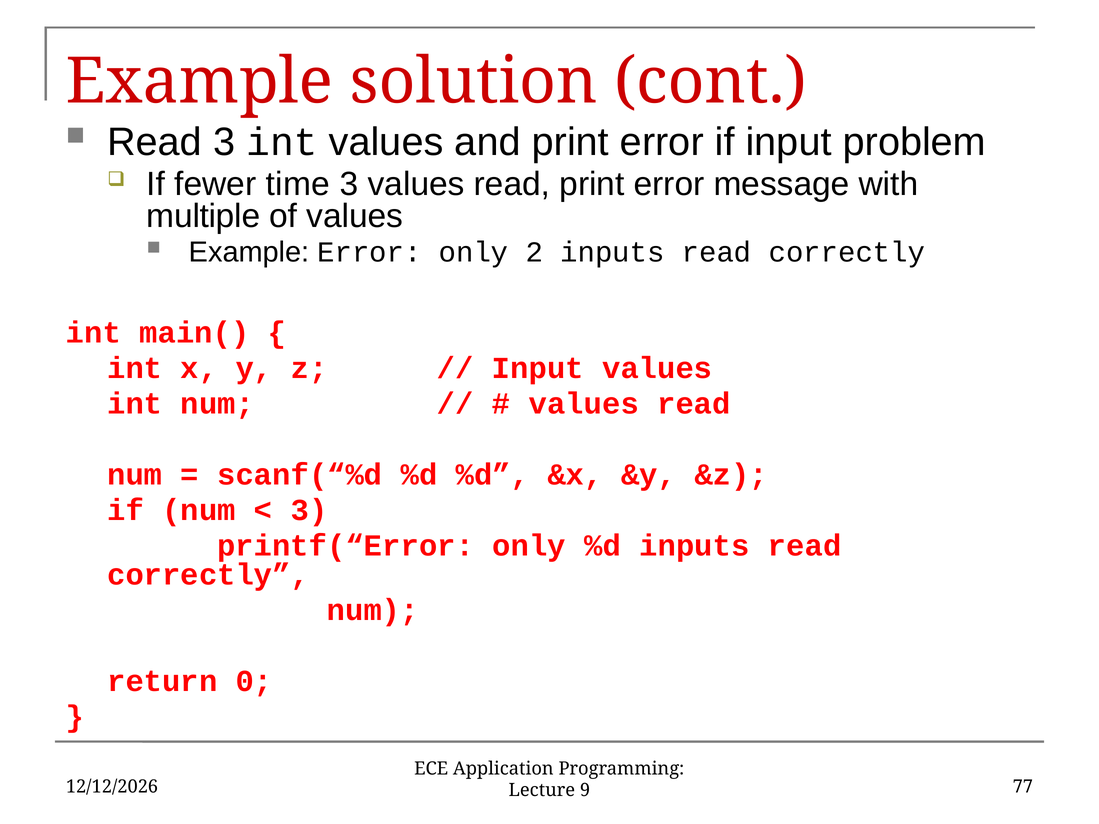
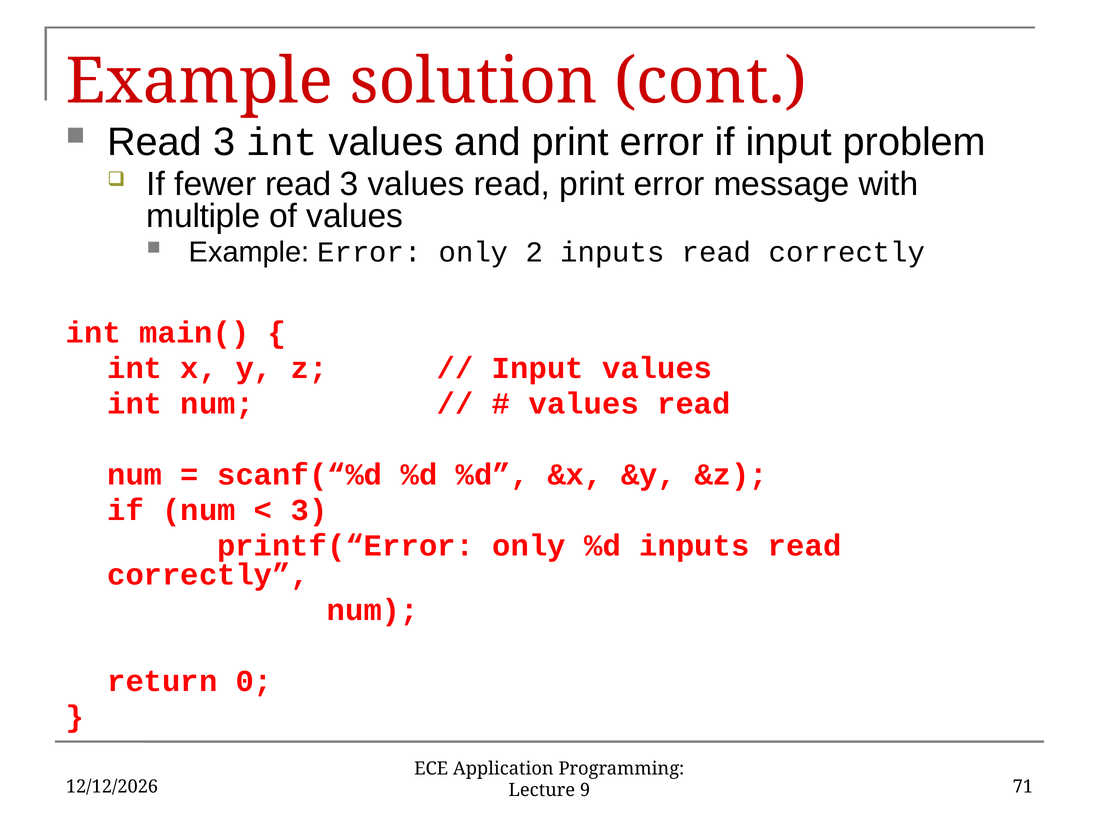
fewer time: time -> read (298, 184)
77: 77 -> 71 (1023, 787)
